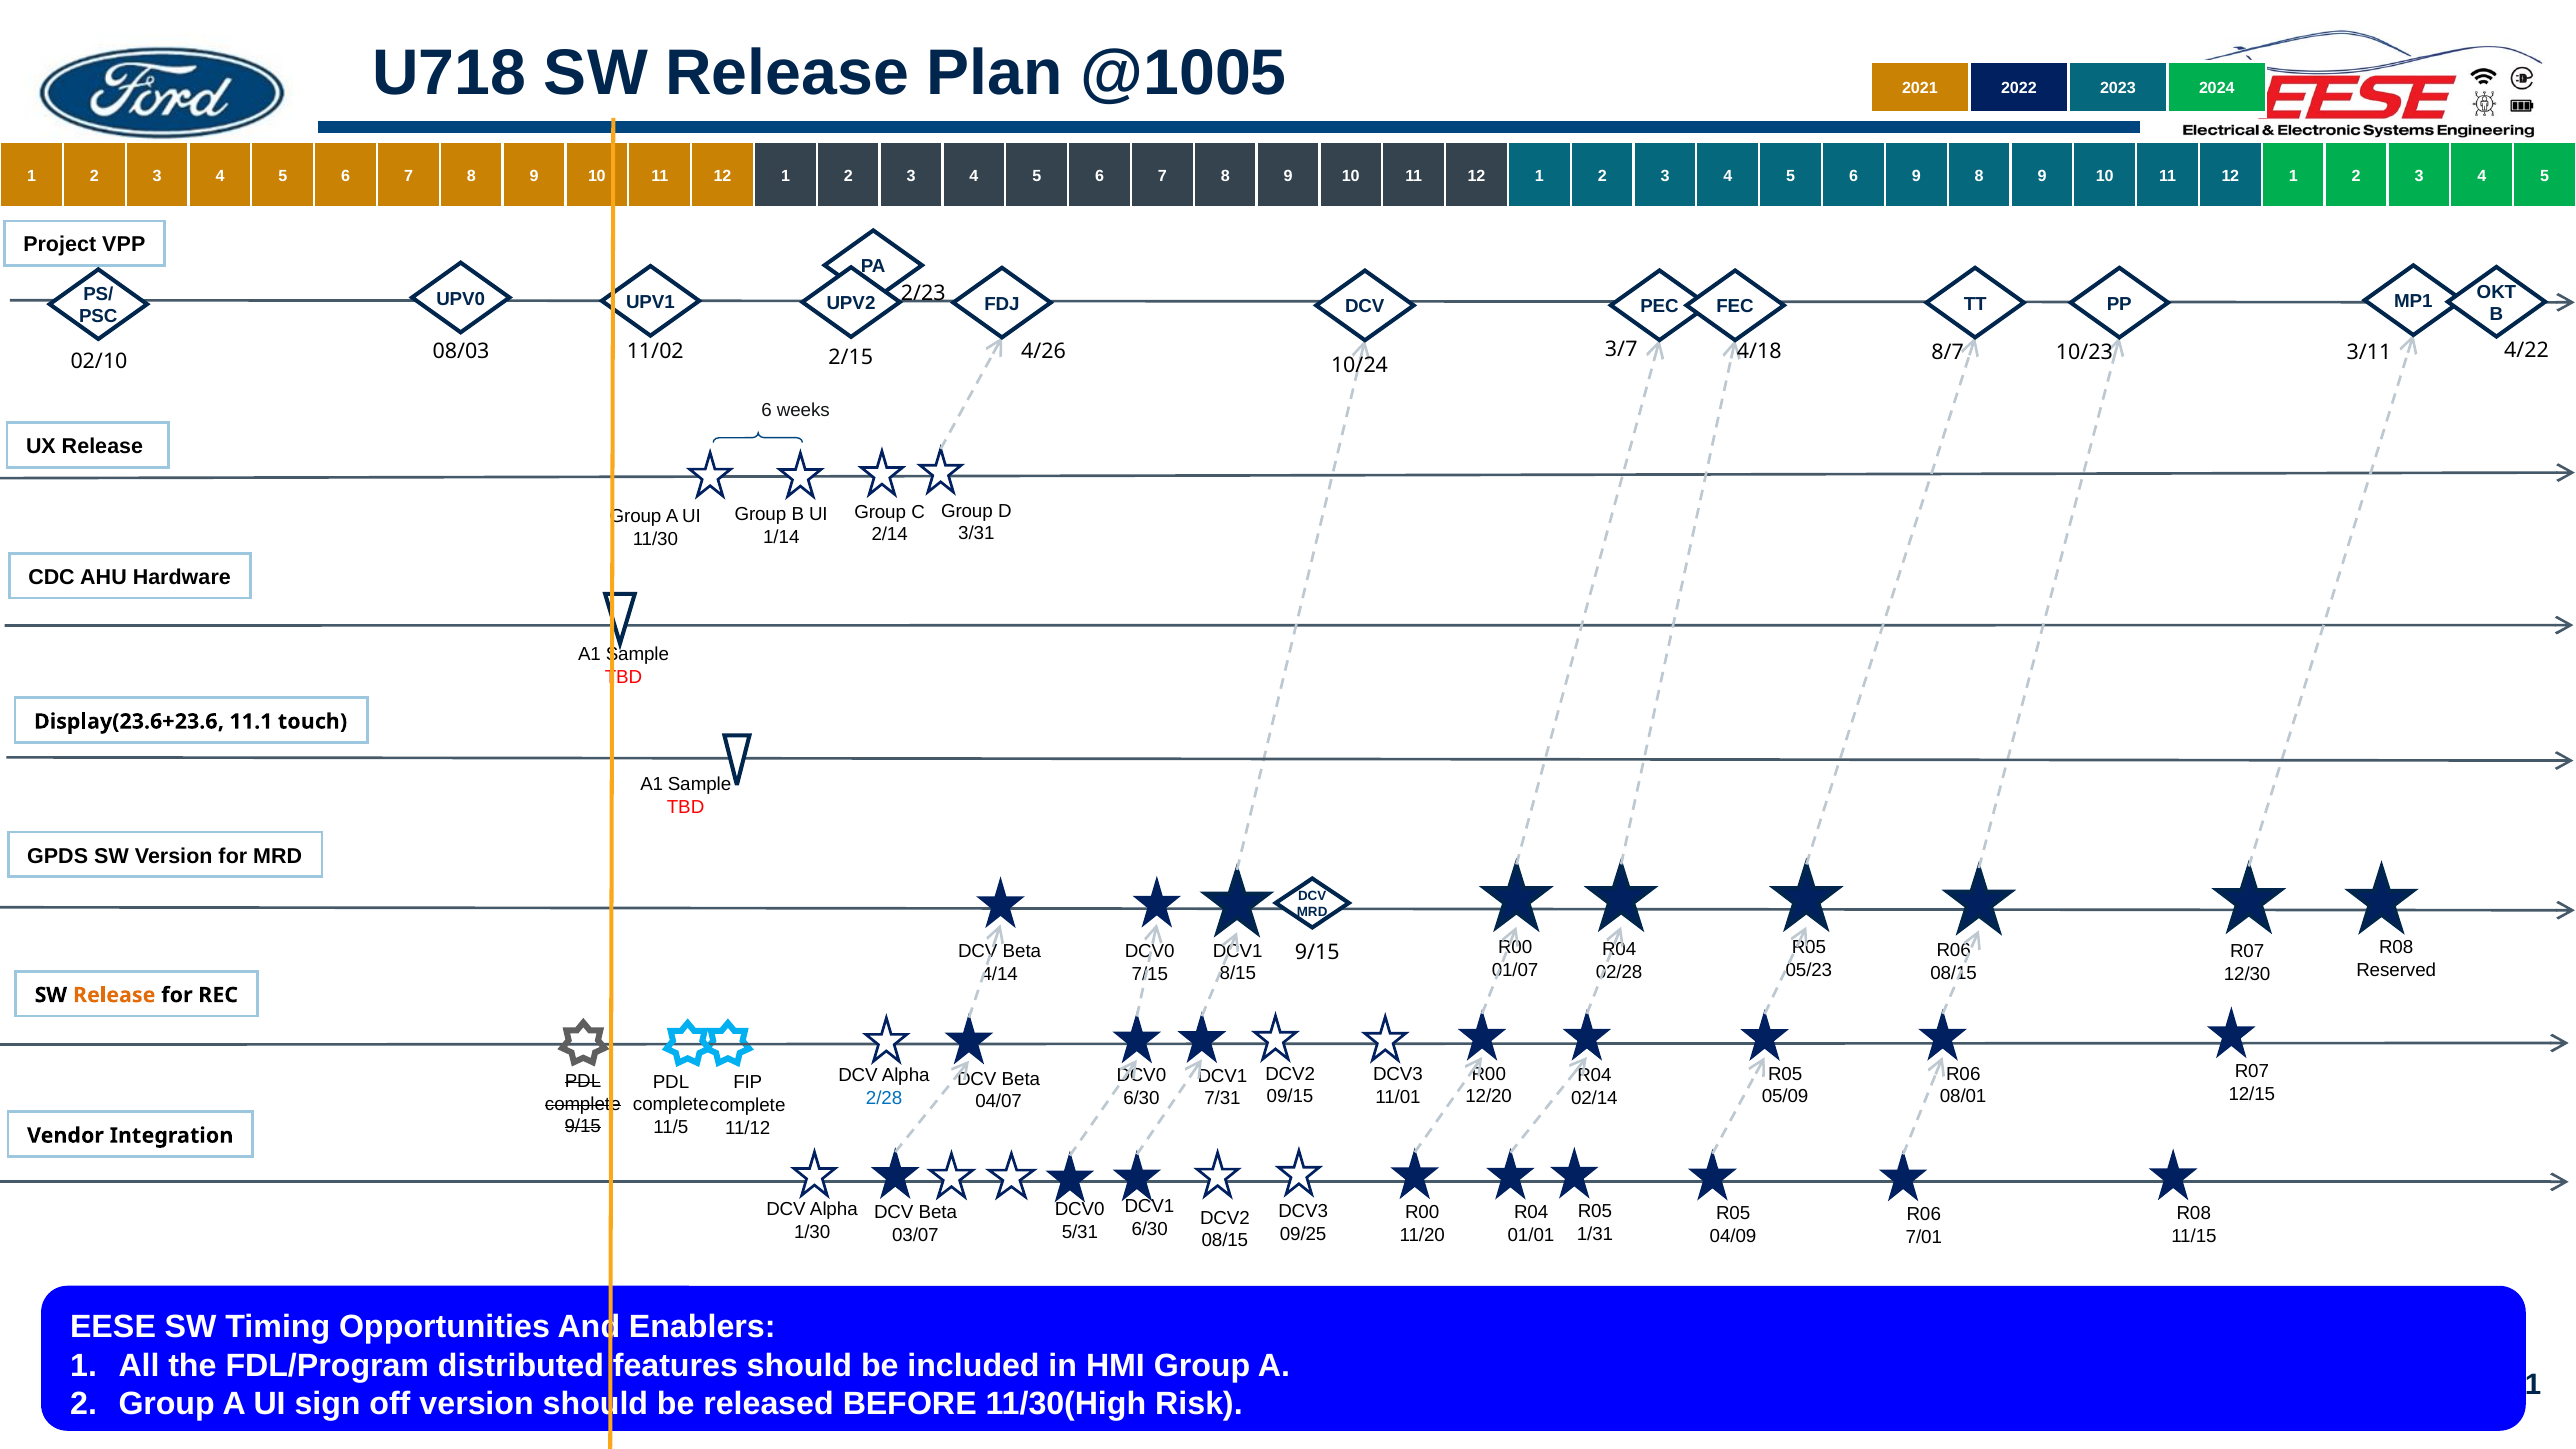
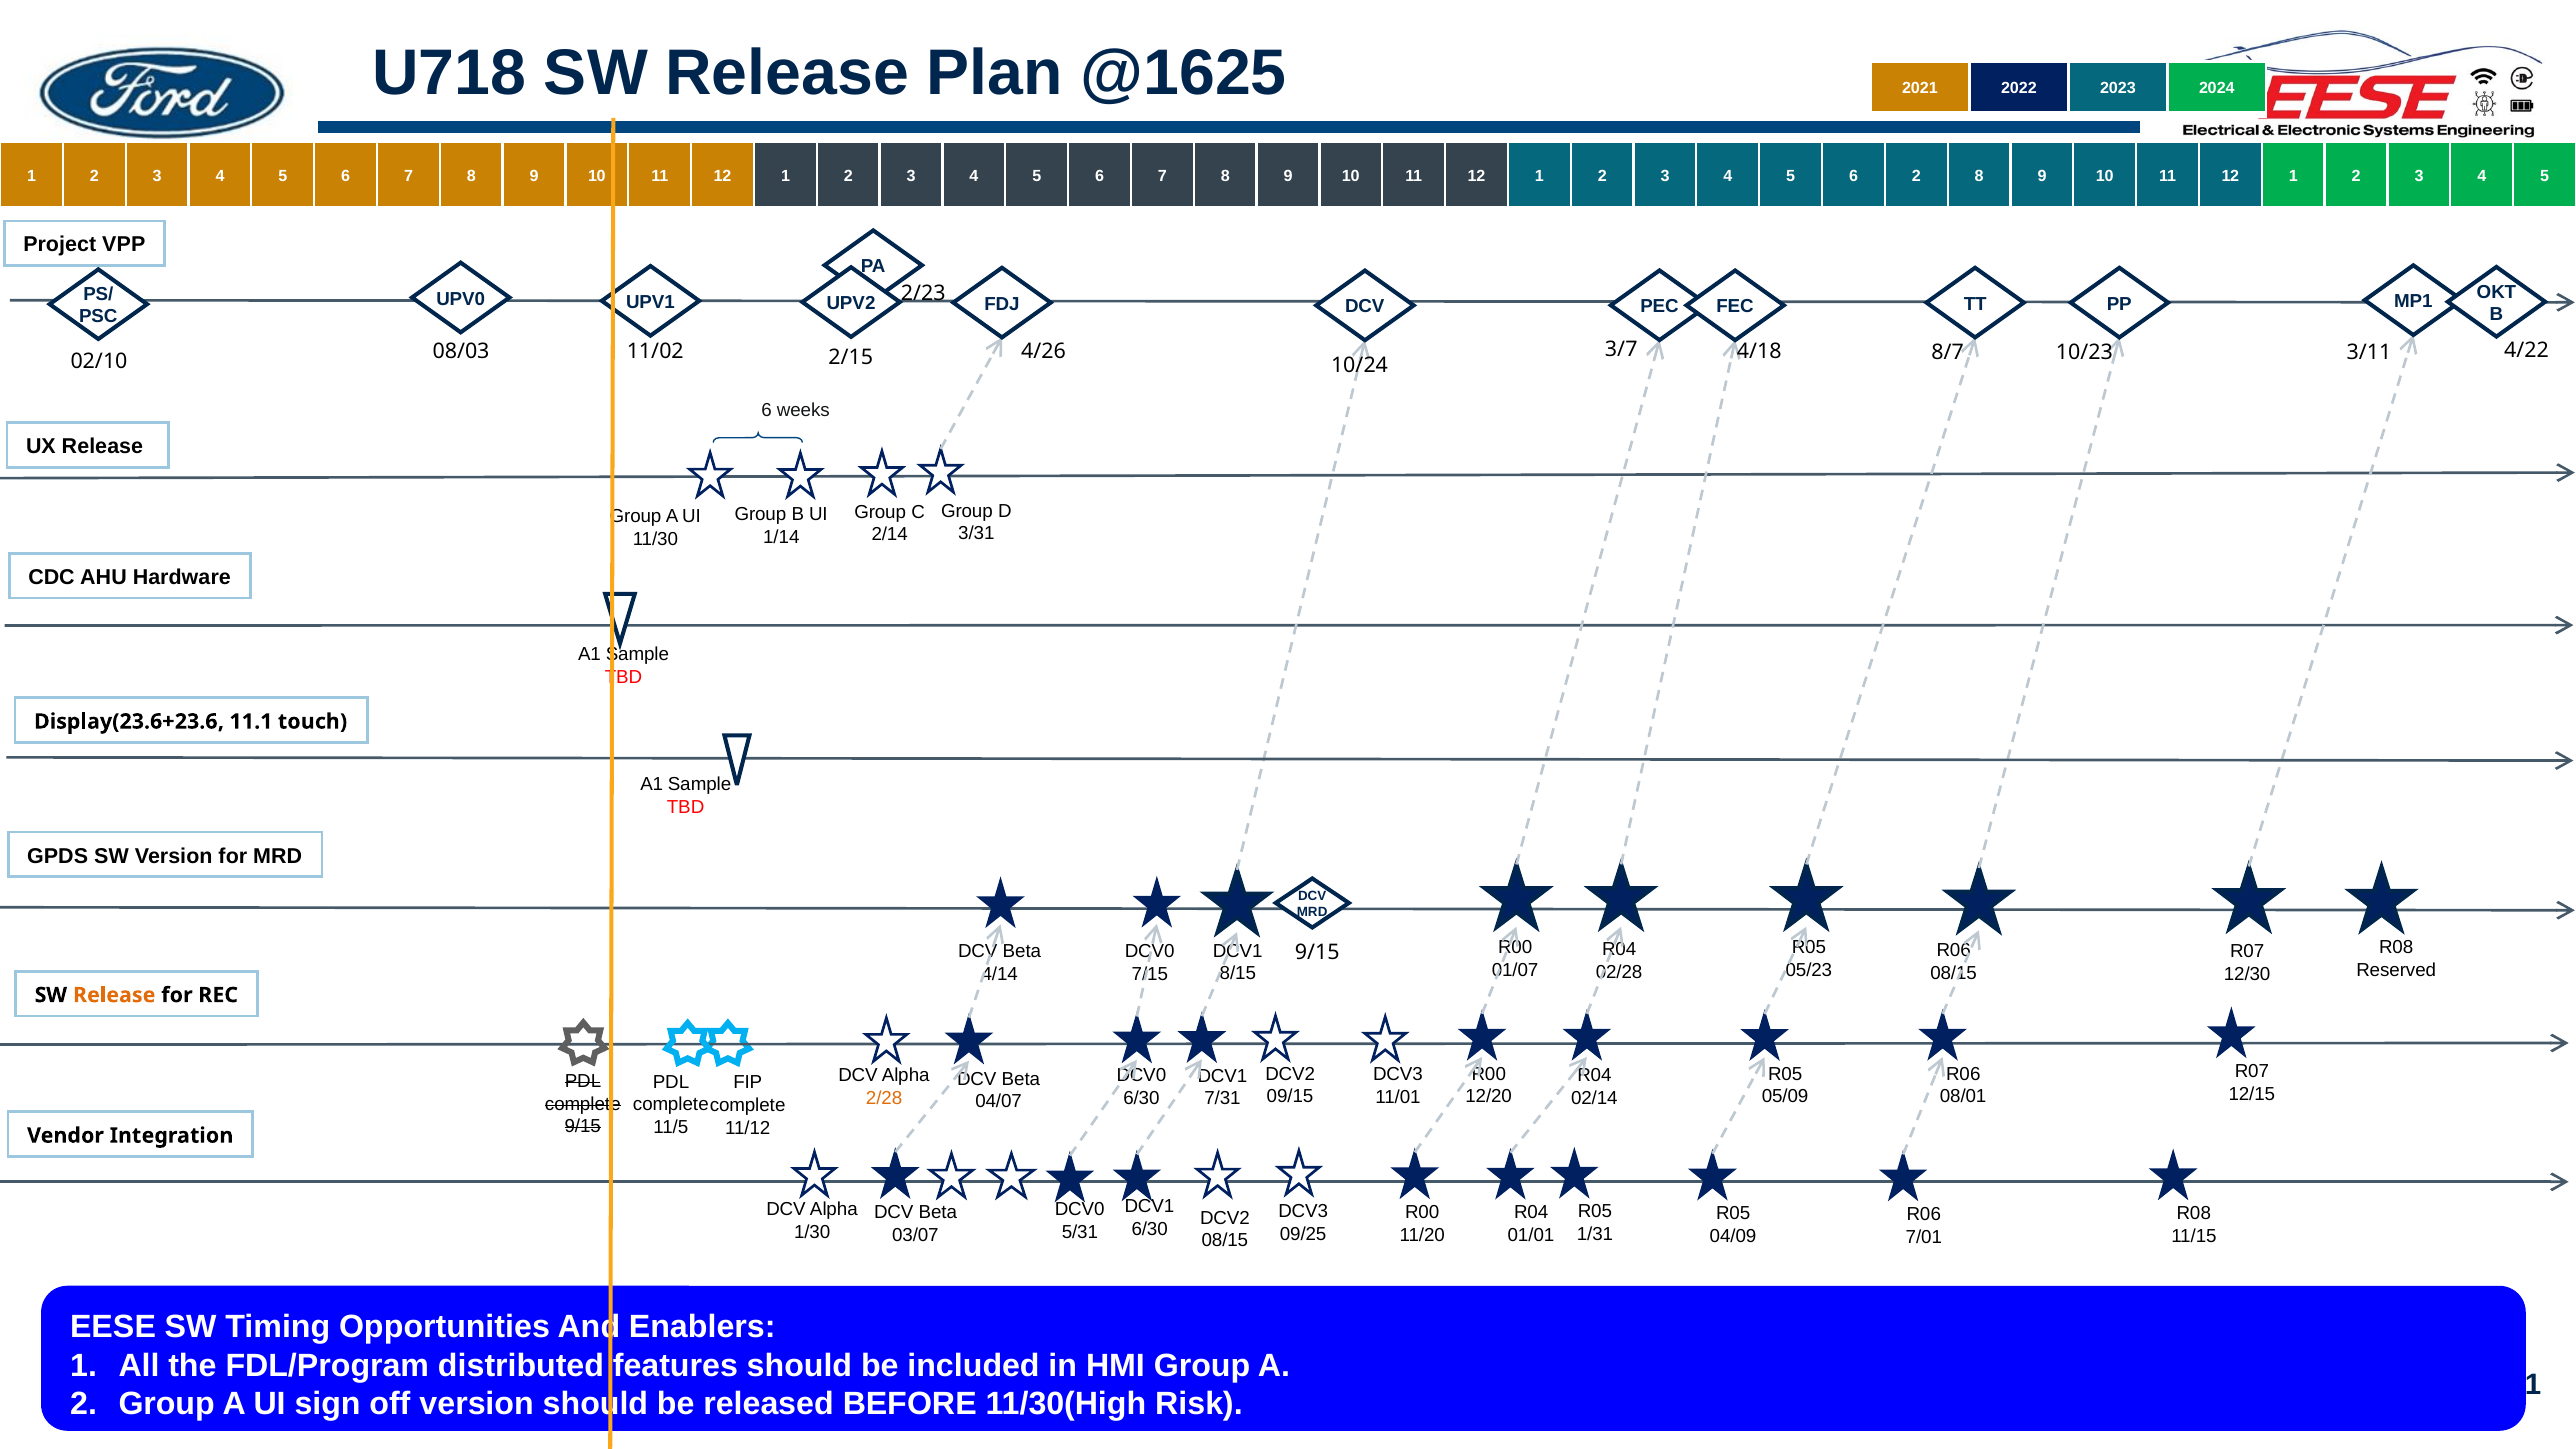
@1005: @1005 -> @1625 (1184, 73)
6 9: 9 -> 2 (1916, 176)
2/28 colour: blue -> orange (884, 1098)
